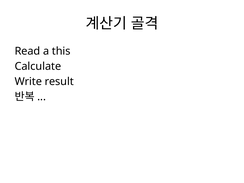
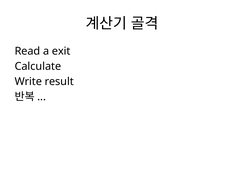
this: this -> exit (61, 51)
